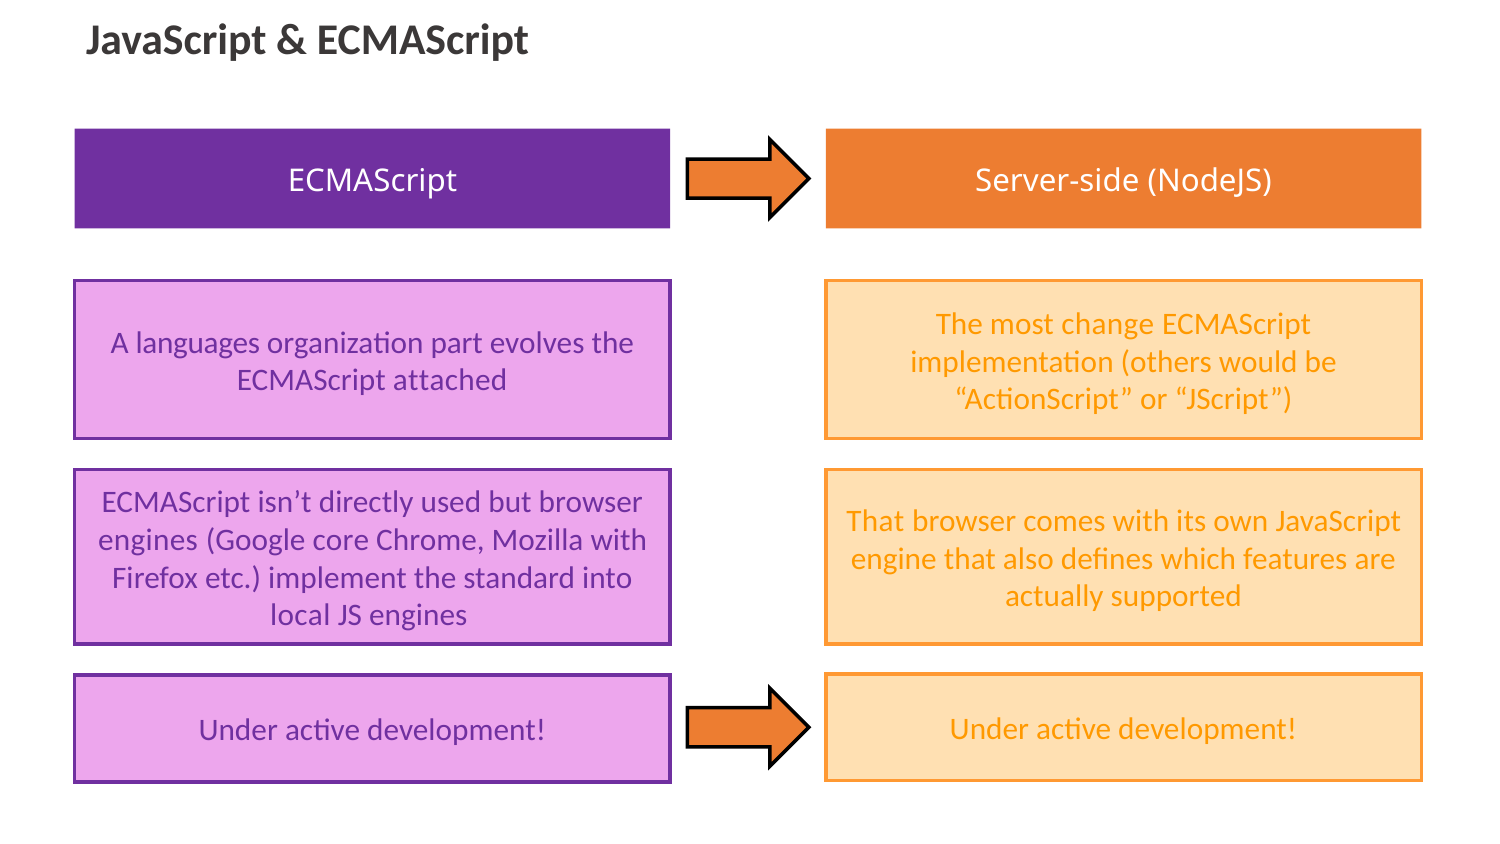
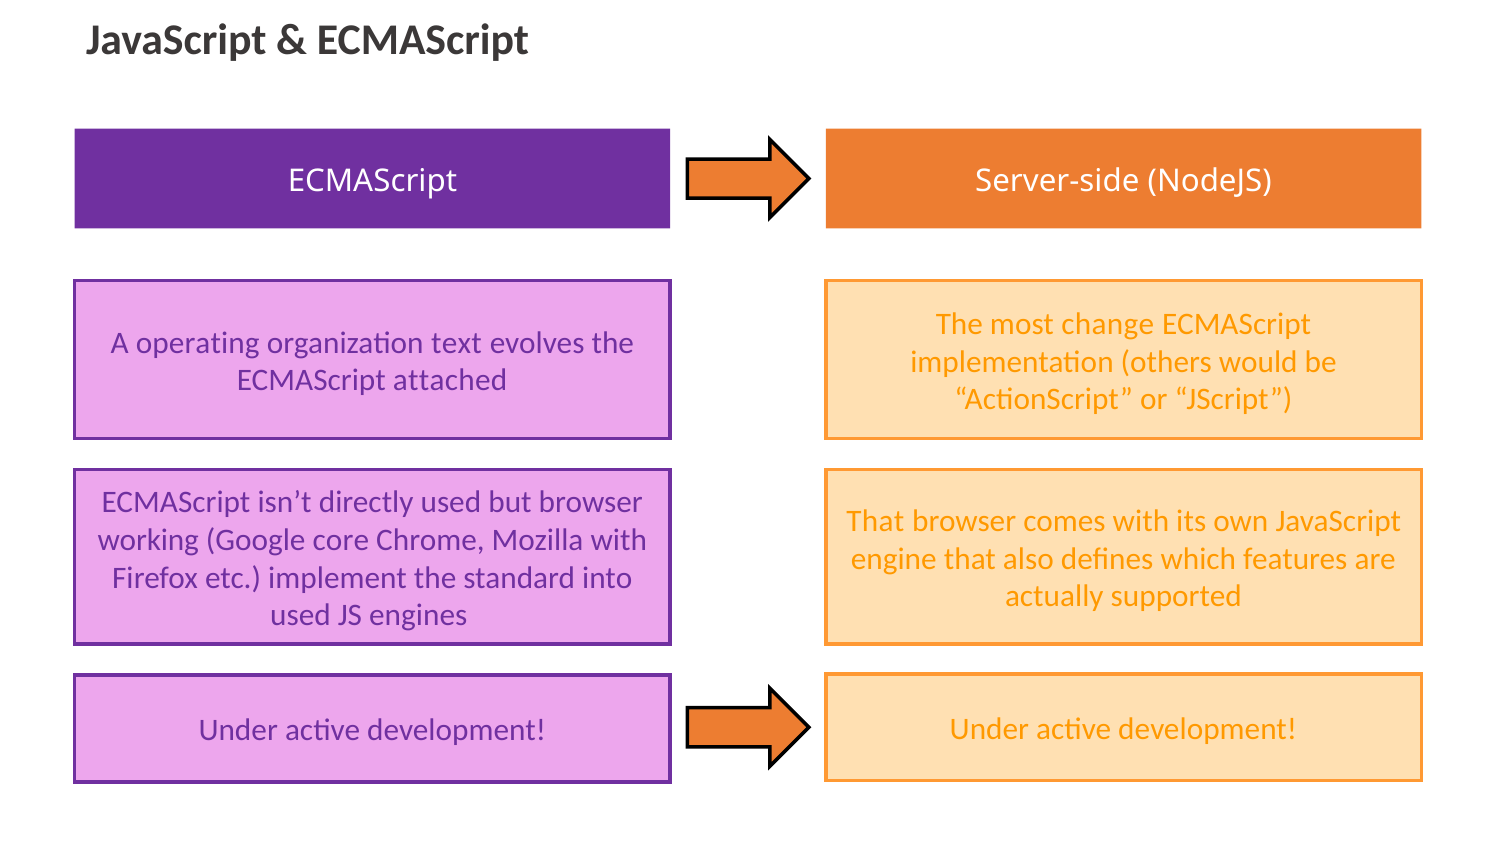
languages: languages -> operating (198, 343)
part: part -> text (456, 343)
engines: engines -> working (148, 540)
local: local -> used (300, 615)
